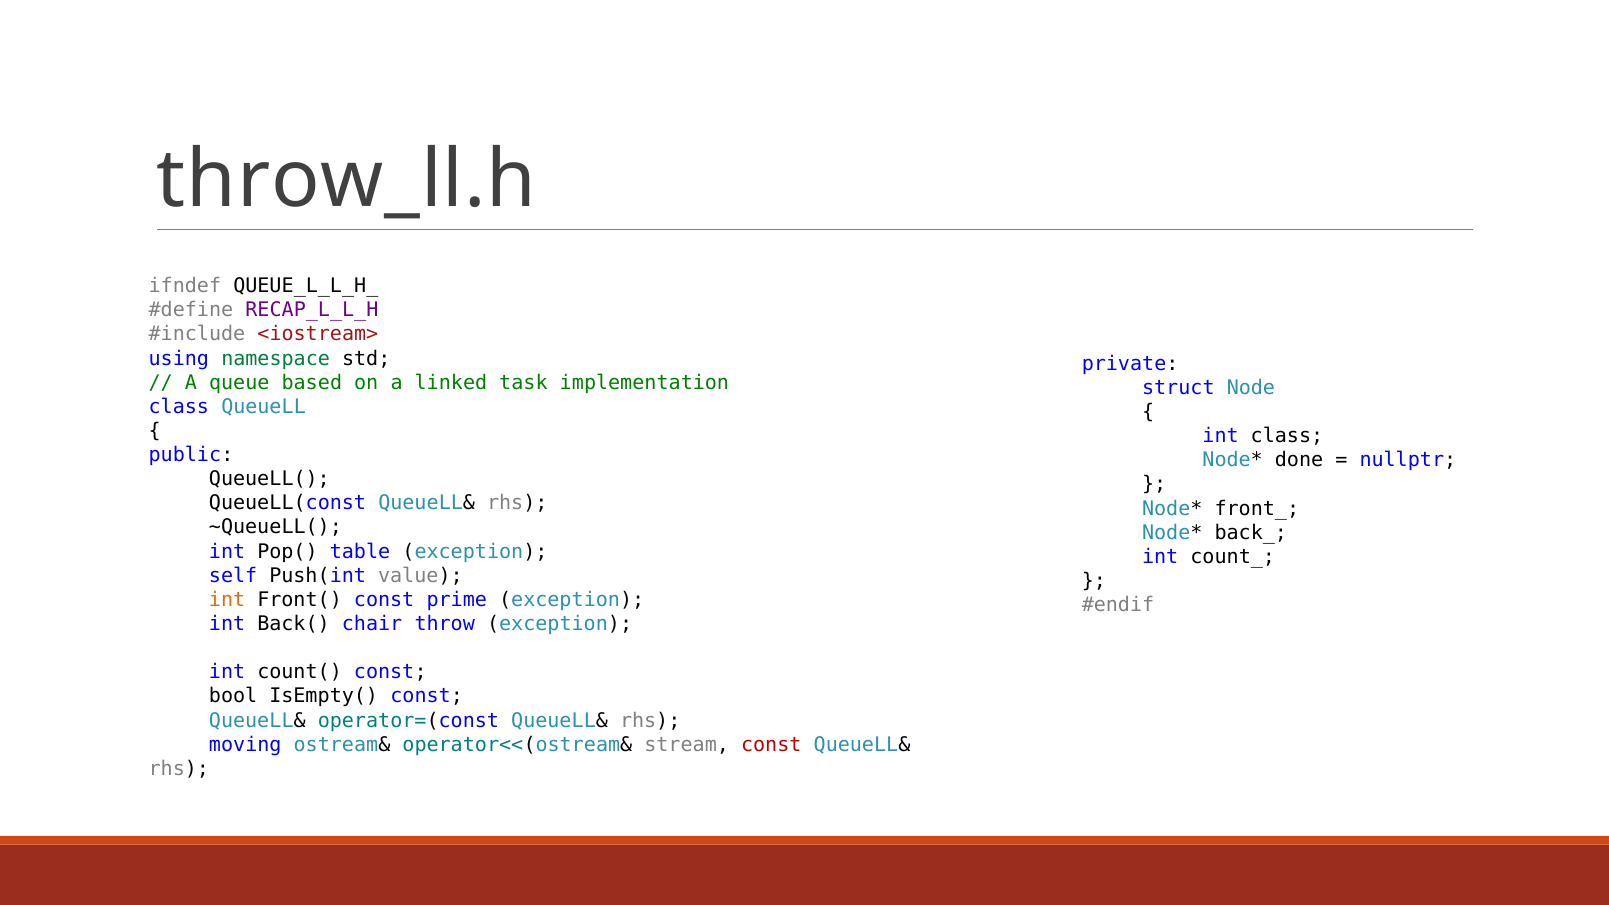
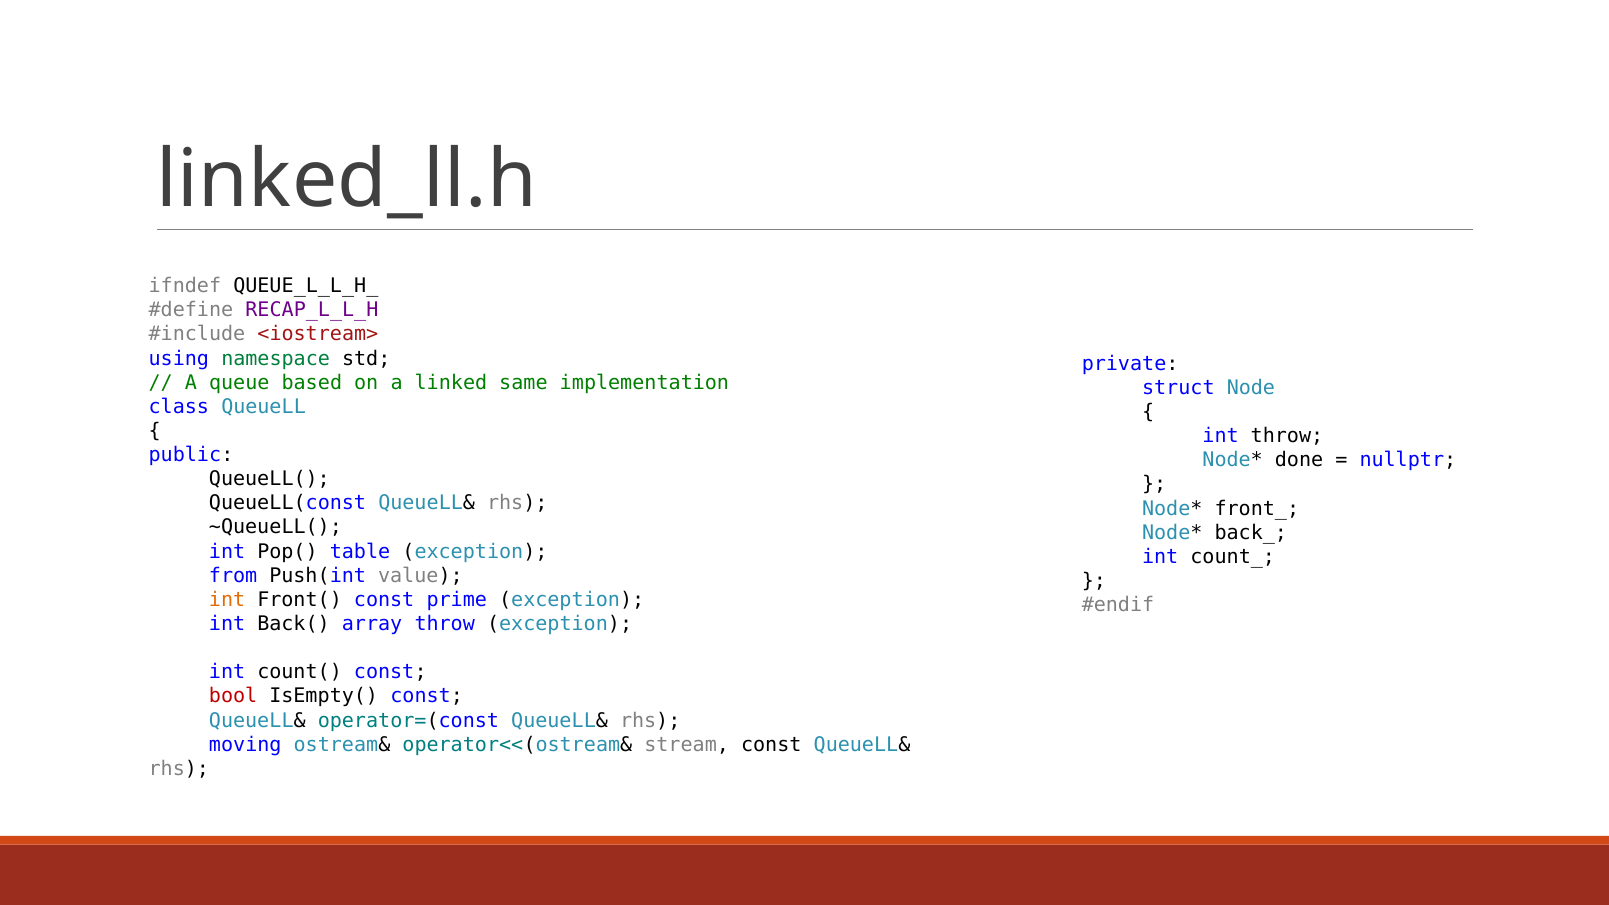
throw_ll.h: throw_ll.h -> linked_ll.h (347, 180)
task: task -> same (523, 383)
int class: class -> throw (1287, 436)
self: self -> from (233, 576)
chair: chair -> array (372, 624)
bool colour: black -> red (233, 696)
const colour: red -> black (771, 745)
